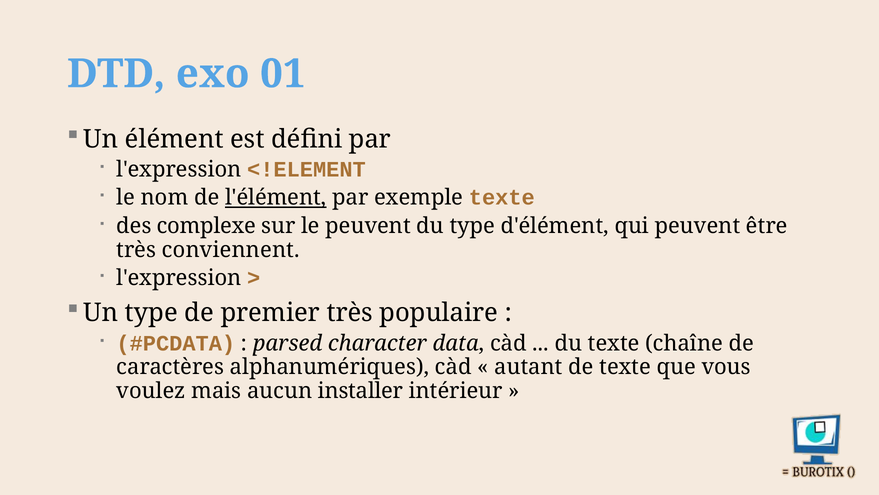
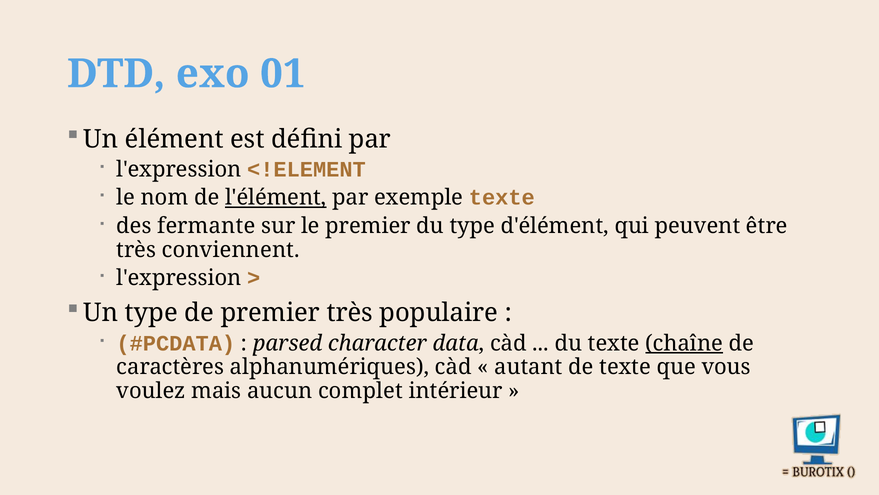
complexe: complexe -> fermante (206, 226)
le peuvent: peuvent -> premier (368, 226)
chaîne underline: none -> present (684, 343)
installer: installer -> complet (360, 390)
